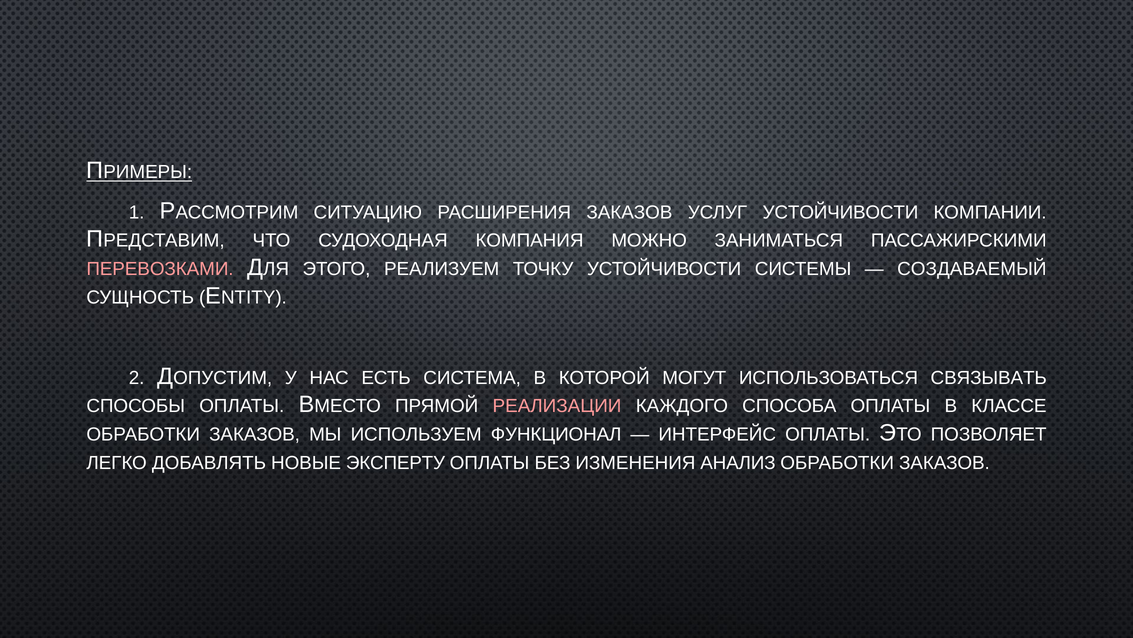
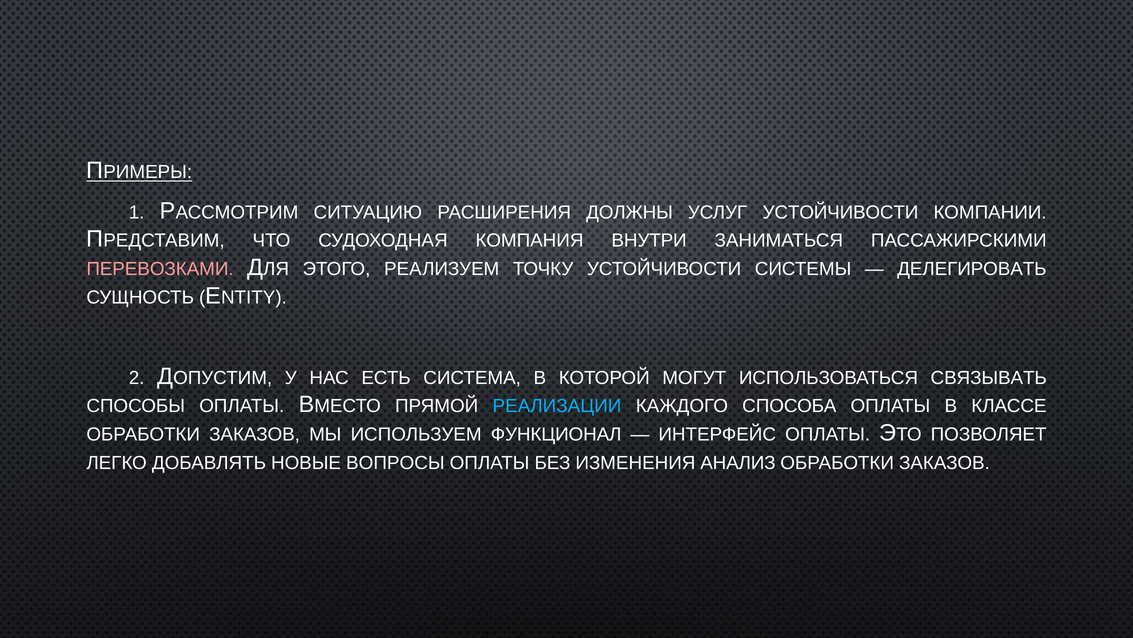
РАСШИРЕНИЯ ЗАКАЗОВ: ЗАКАЗОВ -> ДОЛЖНЫ (630, 212)
МОЖНО: МОЖНО -> ВНУТРИ (649, 240)
СОЗДАВАЕМЫЙ: СОЗДАВАЕМЫЙ -> ДЕЛЕГИРОВАТЬ (972, 269)
РЕАЛИЗАЦИИ colour: pink -> light blue (557, 406)
ЭКСПЕРТУ: ЭКСПЕРТУ -> ВОПРОСЫ (395, 462)
